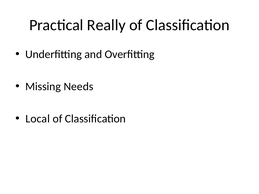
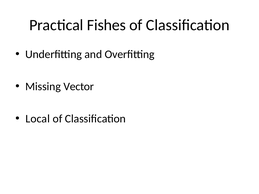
Really: Really -> Fishes (106, 25)
Needs: Needs -> Vector (79, 87)
